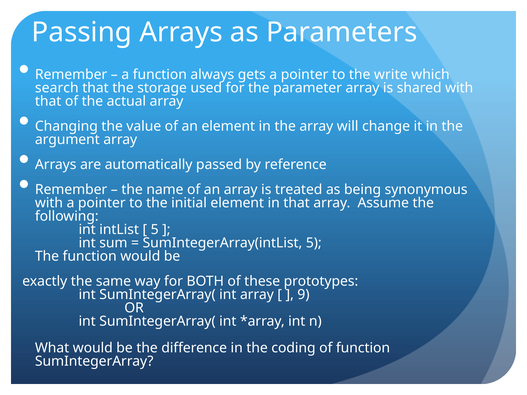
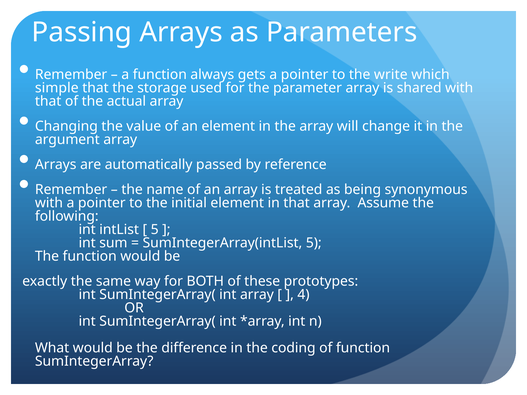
search: search -> simple (57, 88)
9: 9 -> 4 (303, 295)
